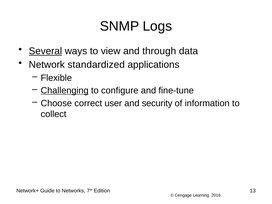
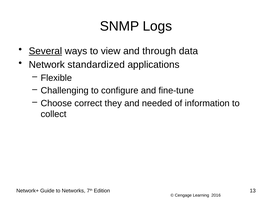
Challenging underline: present -> none (65, 91)
user: user -> they (113, 103)
security: security -> needed (157, 103)
